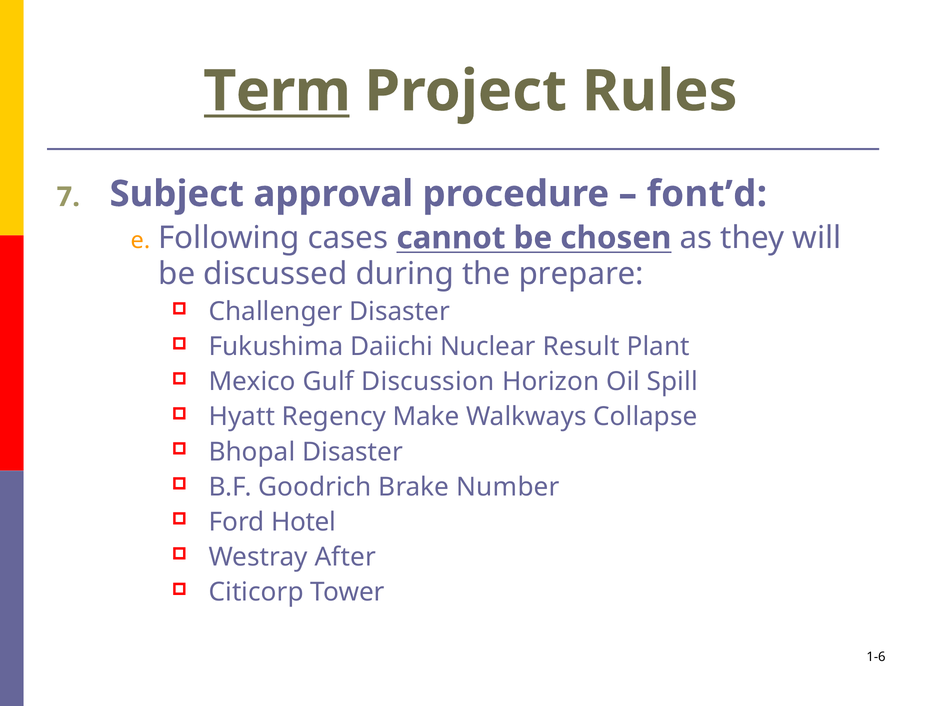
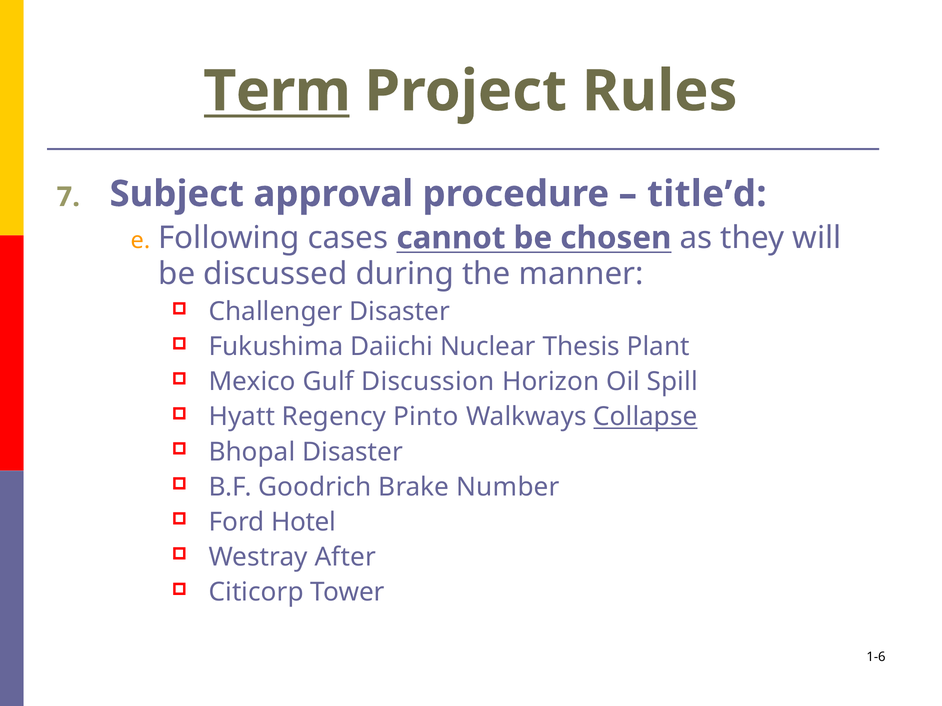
font’d: font’d -> title’d (707, 194)
prepare: prepare -> manner (581, 274)
Result: Result -> Thesis (581, 347)
Make: Make -> Pinto (426, 417)
Collapse underline: none -> present (645, 417)
